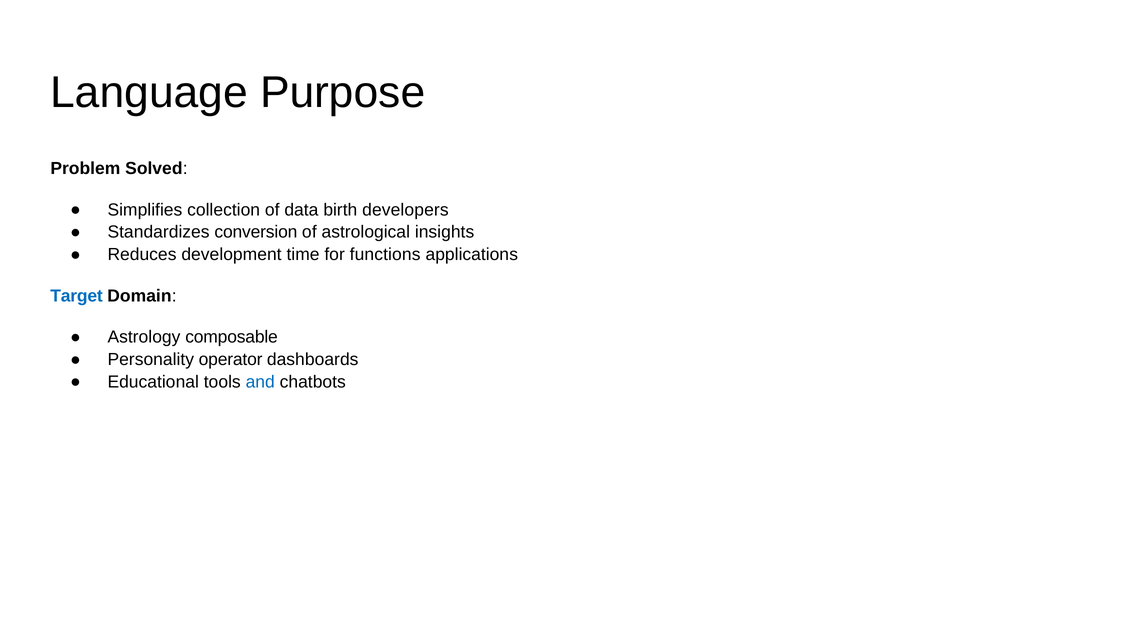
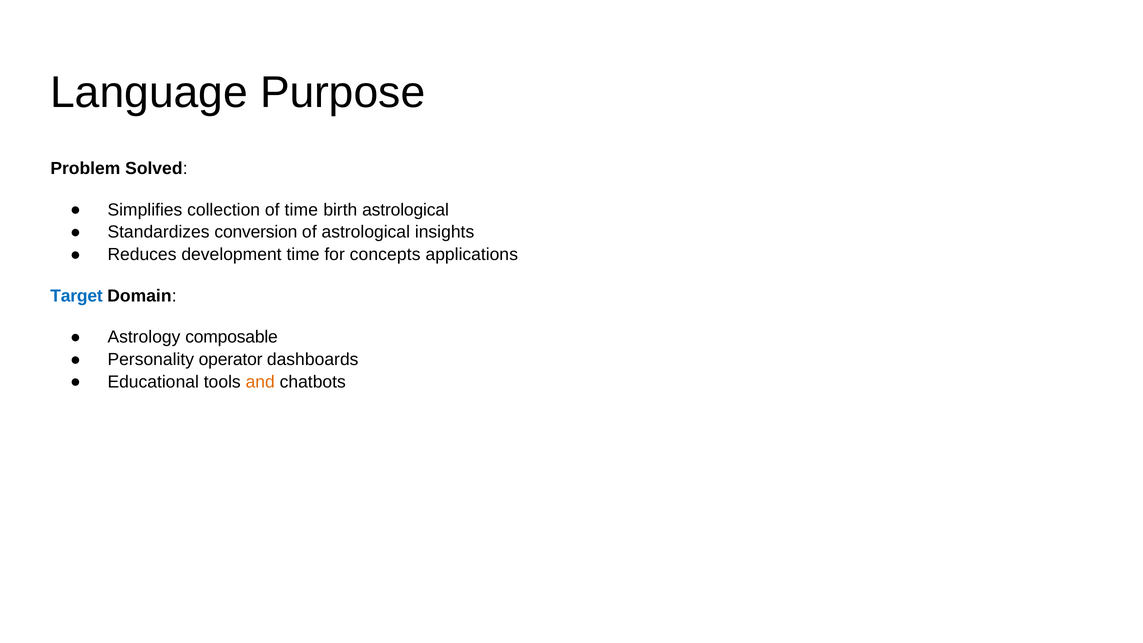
of data: data -> time (301, 210)
birth developers: developers -> astrological (406, 210)
functions: functions -> concepts (385, 254)
and colour: blue -> orange (260, 382)
